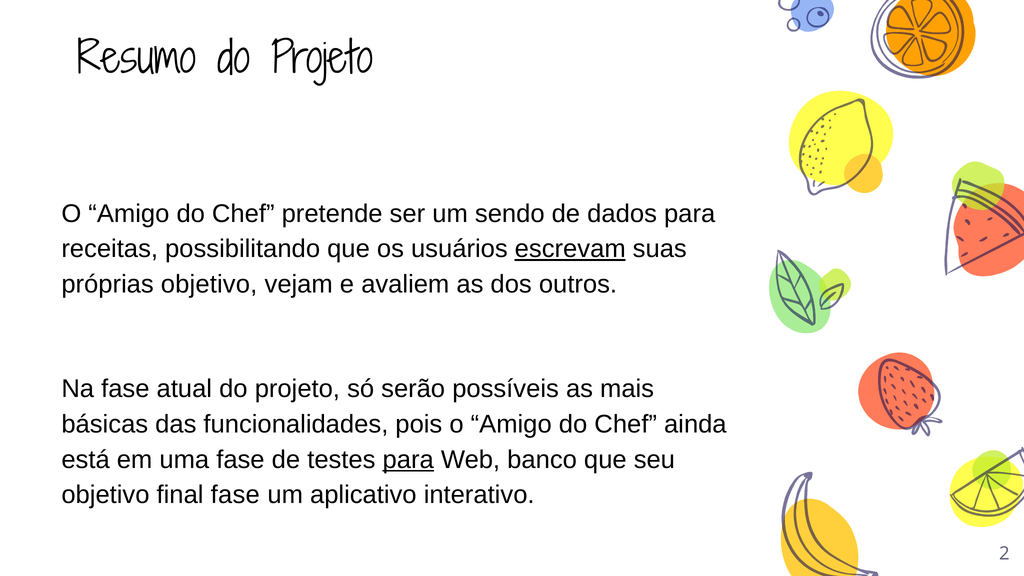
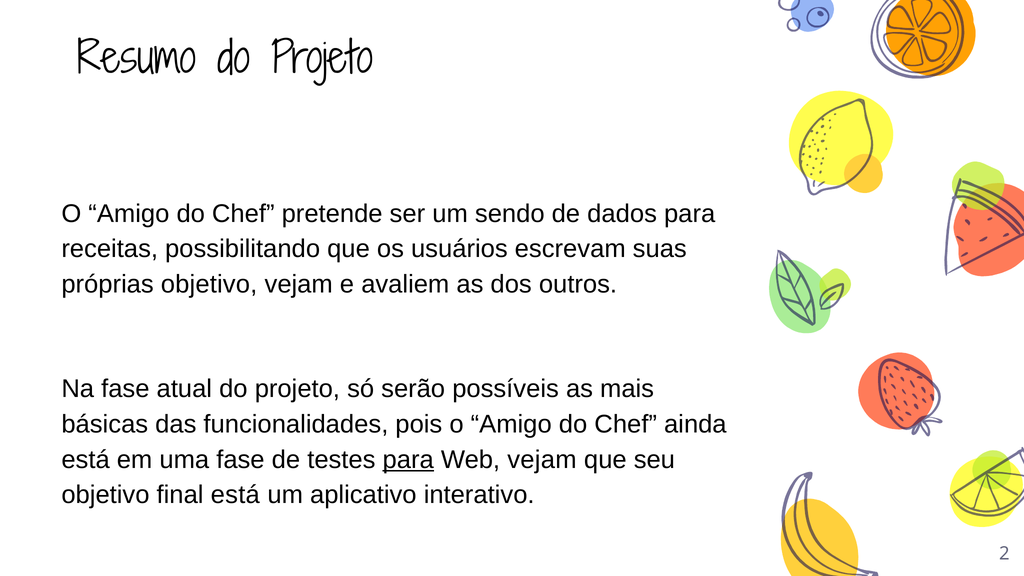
escrevam underline: present -> none (570, 249)
Web banco: banco -> vejam (542, 460)
final fase: fase -> está (235, 495)
